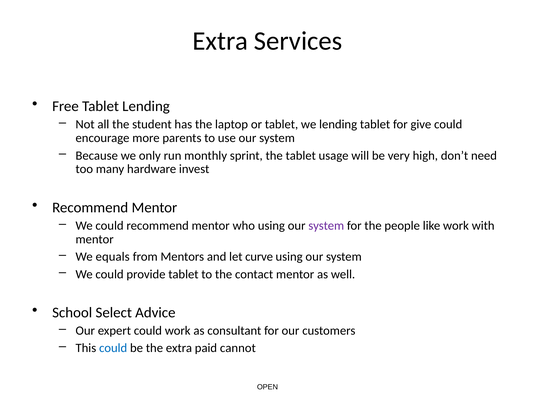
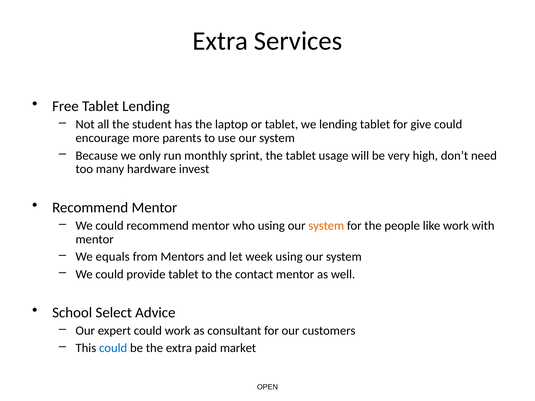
system colour: purple -> orange (326, 226)
curve: curve -> week (259, 257)
cannot: cannot -> market (238, 348)
